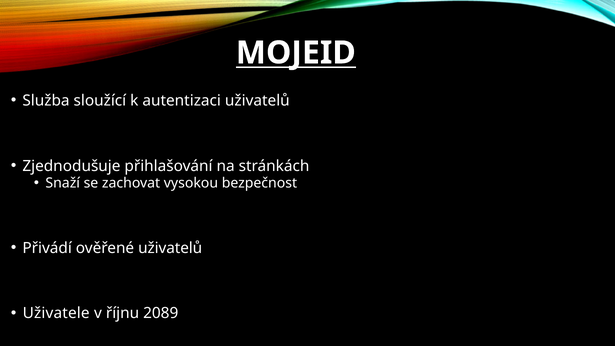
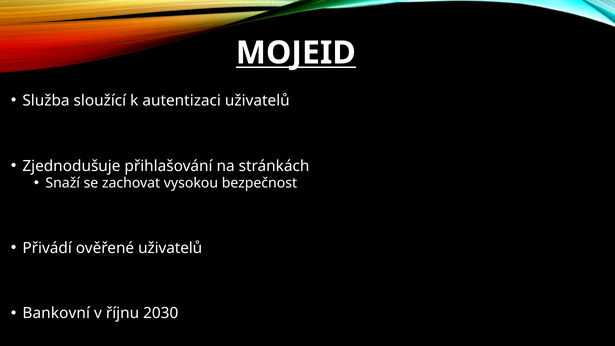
Uživatele: Uživatele -> Bankovní (56, 313)
2089: 2089 -> 2030 (161, 313)
